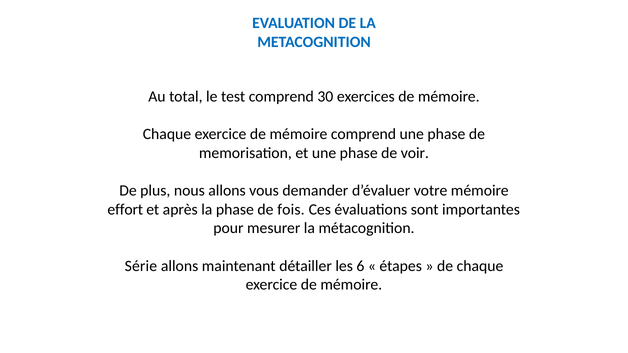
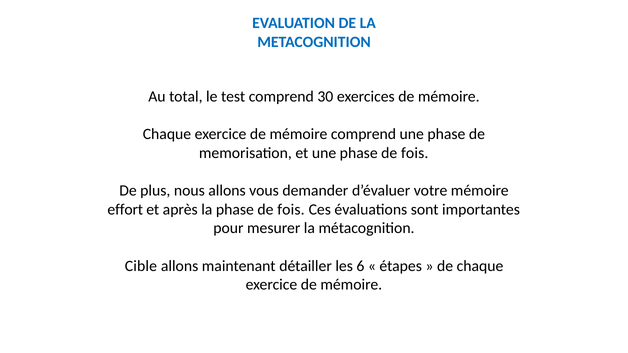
une phase de voir: voir -> fois (415, 153)
Série: Série -> Cible (141, 266)
